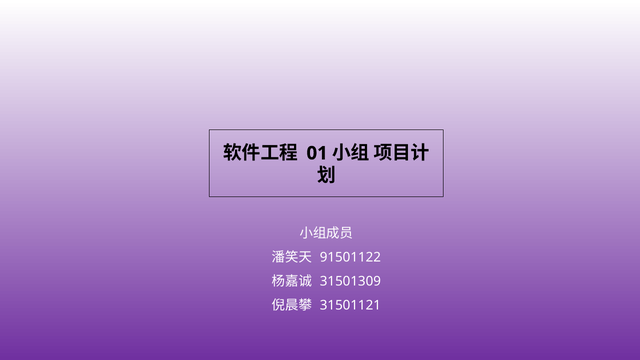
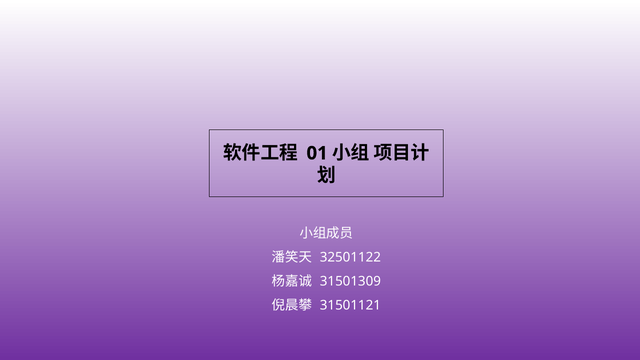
91501122: 91501122 -> 32501122 (350, 257)
